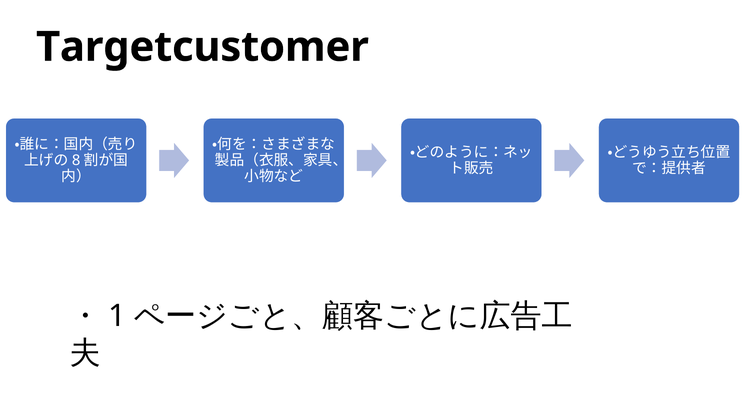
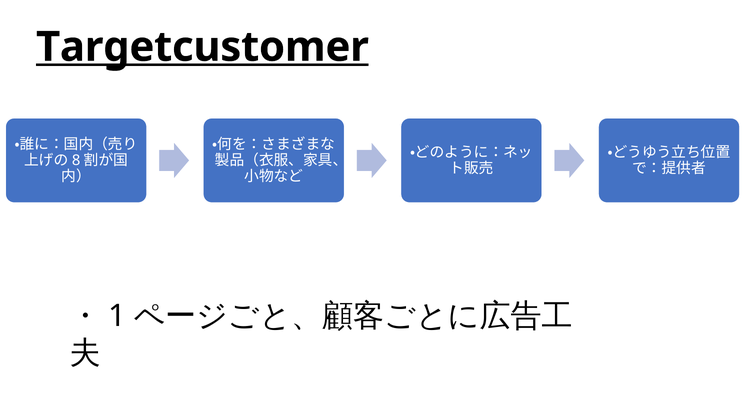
Targetcustomer underline: none -> present (202, 47)
